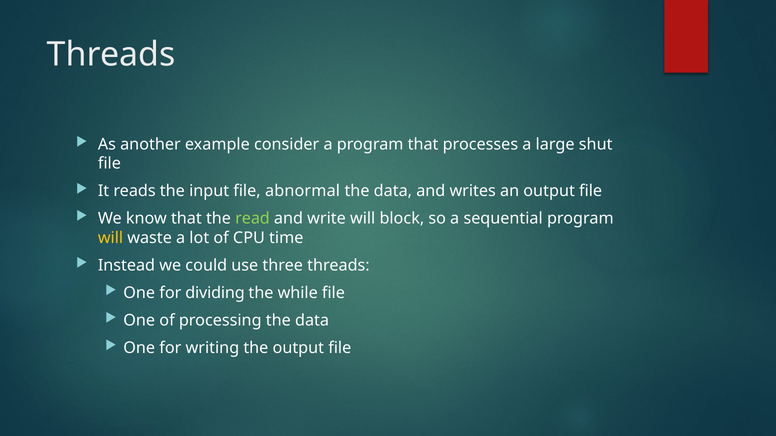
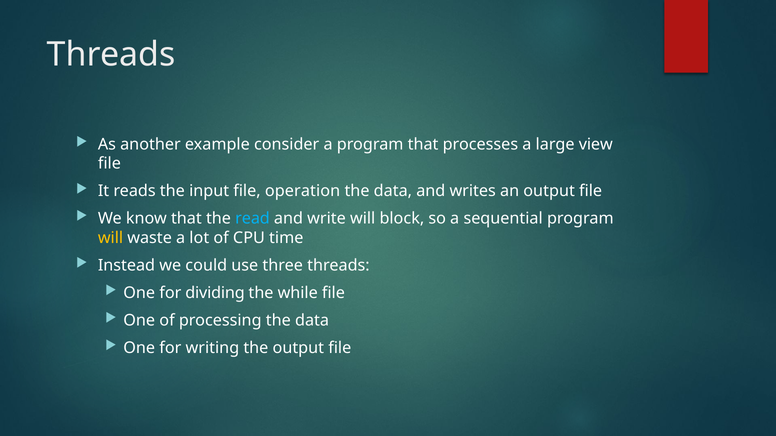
shut: shut -> view (596, 144)
abnormal: abnormal -> operation (303, 191)
read colour: light green -> light blue (253, 219)
